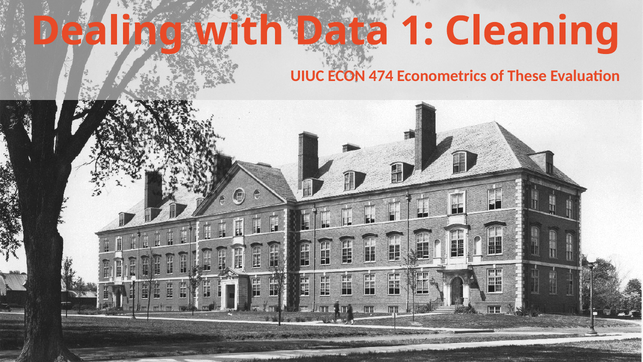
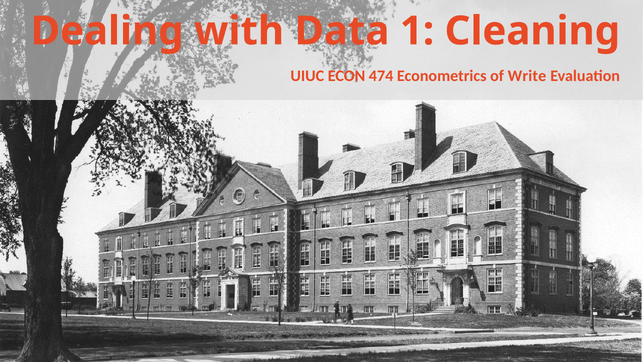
These: These -> Write (527, 76)
